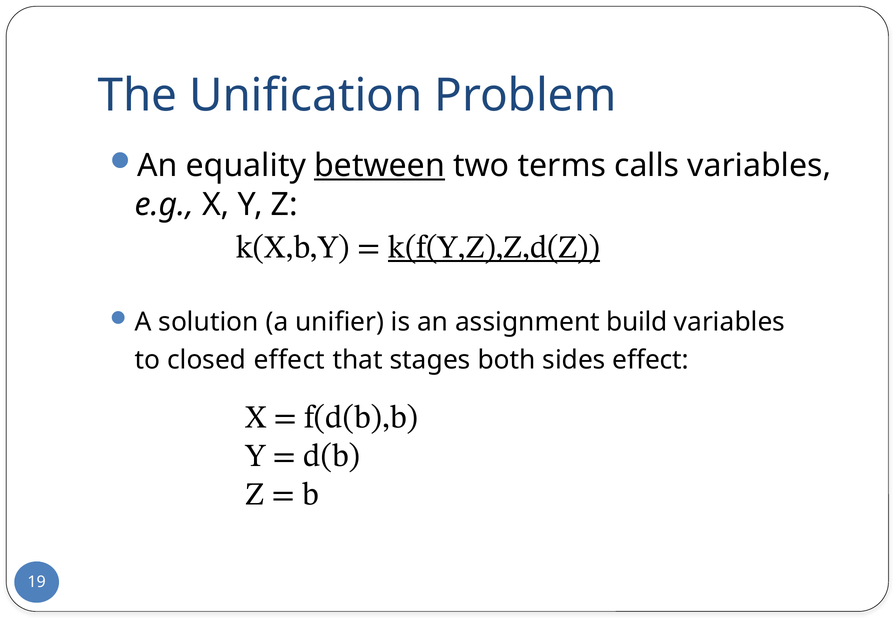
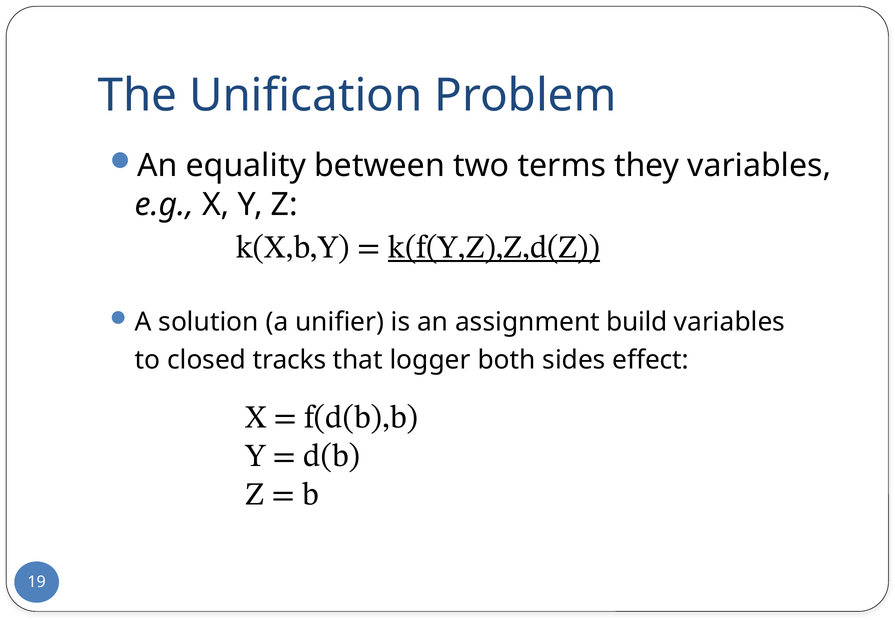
between underline: present -> none (380, 166)
calls: calls -> they (647, 166)
closed effect: effect -> tracks (290, 360)
stages: stages -> logger (430, 360)
